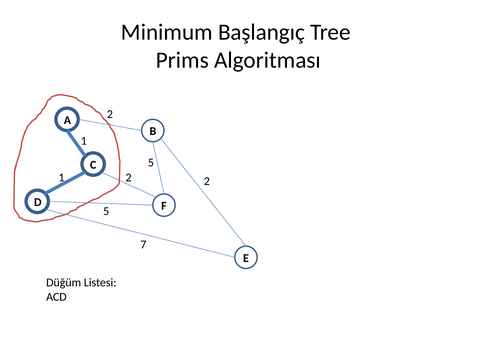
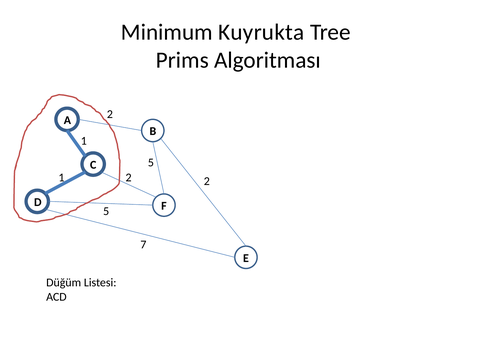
Başlangıç: Başlangıç -> Kuyrukta (261, 32)
